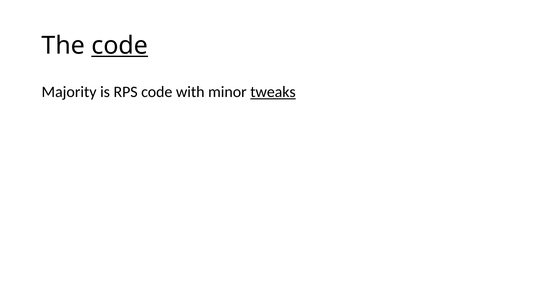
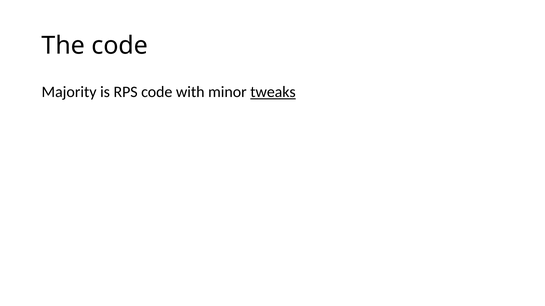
code underline: present -> none (120, 46)
